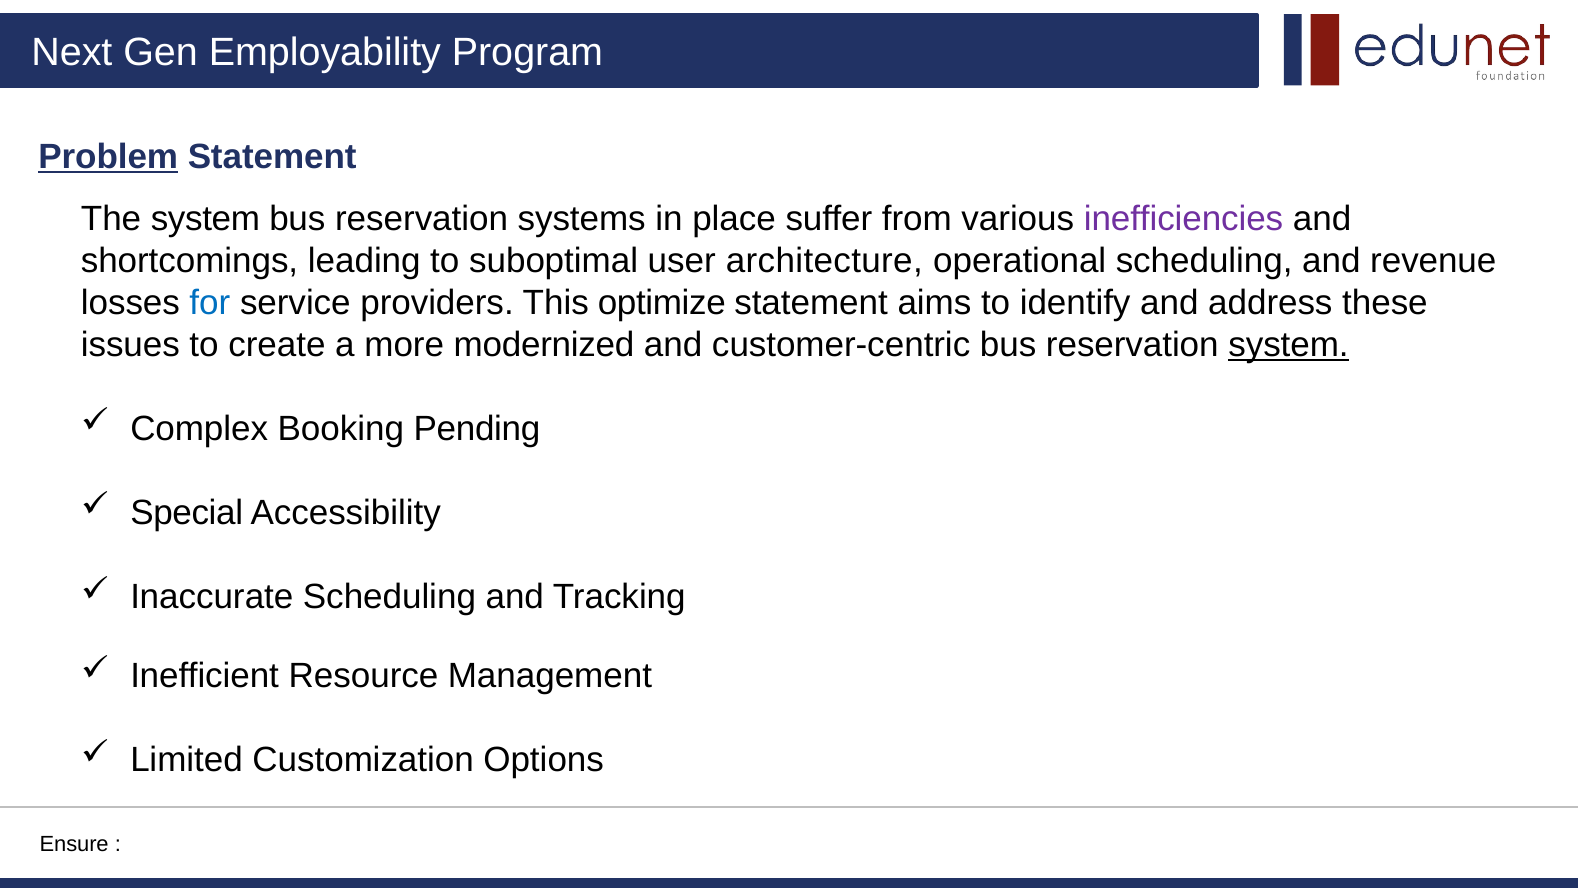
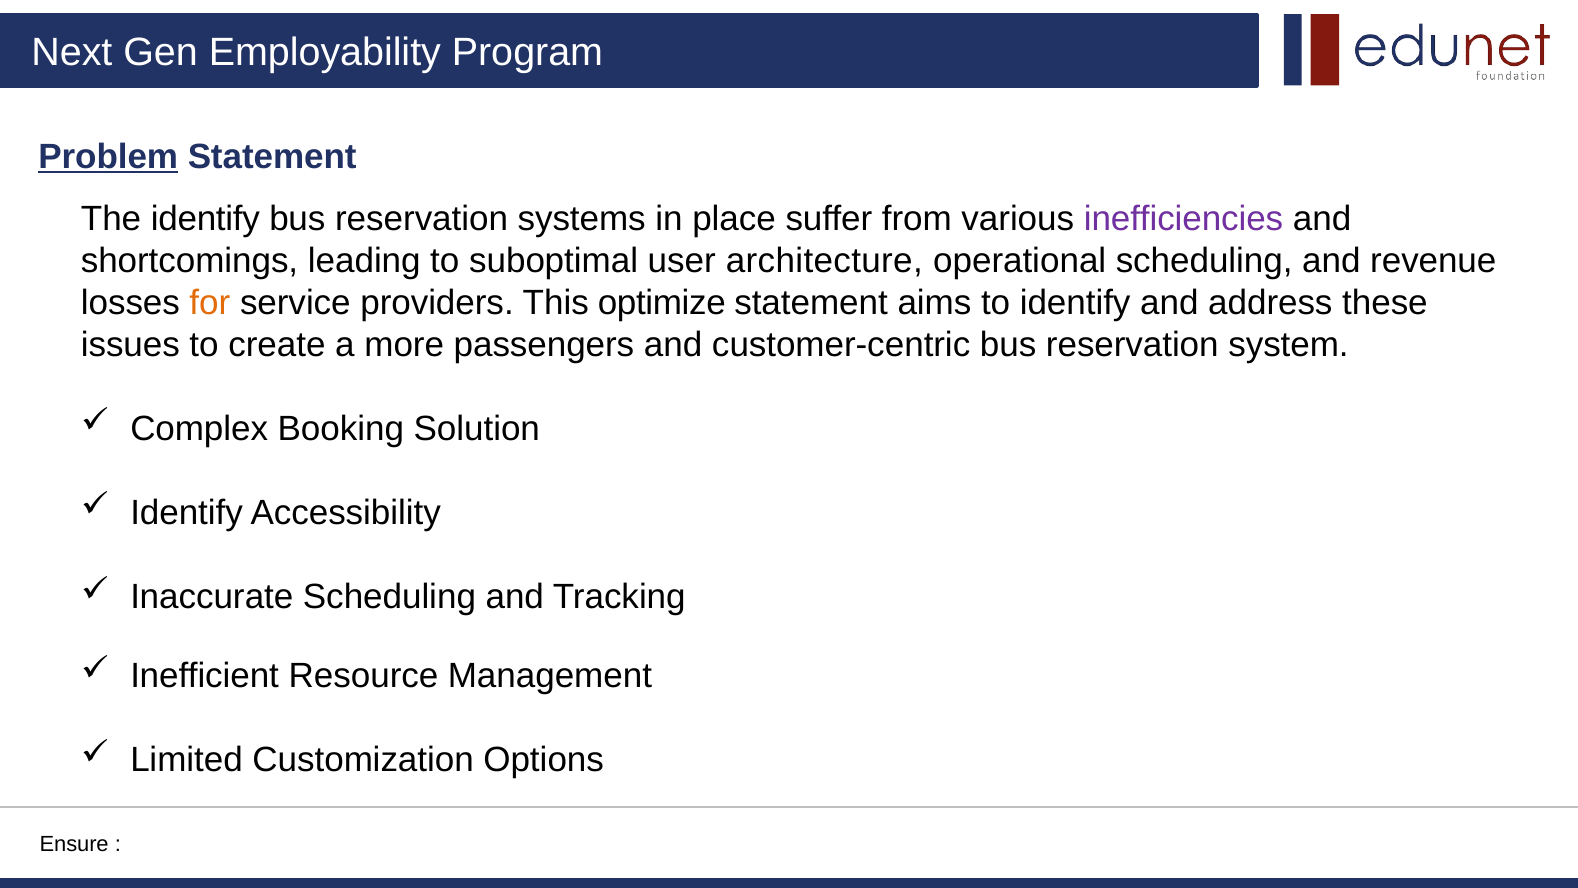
The system: system -> identify (205, 219)
for colour: blue -> orange (210, 303)
modernized: modernized -> passengers (544, 345)
system underline: present -> none (1288, 345)
Pending: Pending -> Solution (477, 429)
Special: Special -> Identify (187, 513)
